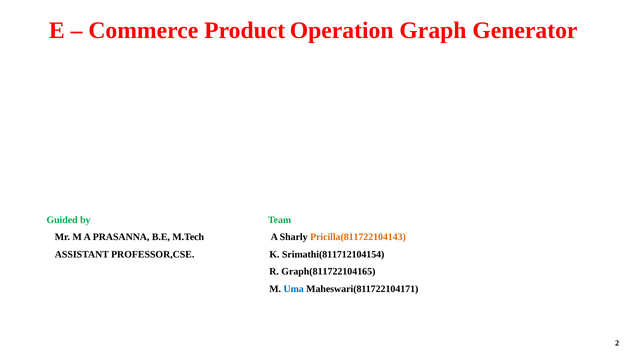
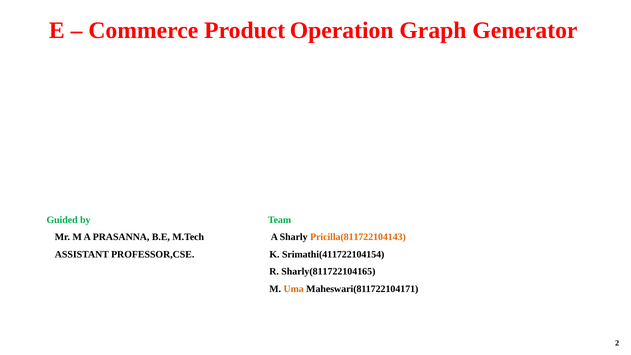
Srimathi(811712104154: Srimathi(811712104154 -> Srimathi(411722104154 (333, 254)
Graph(811722104165: Graph(811722104165 -> Sharly(811722104165 (328, 272)
Uma colour: blue -> orange (294, 289)
